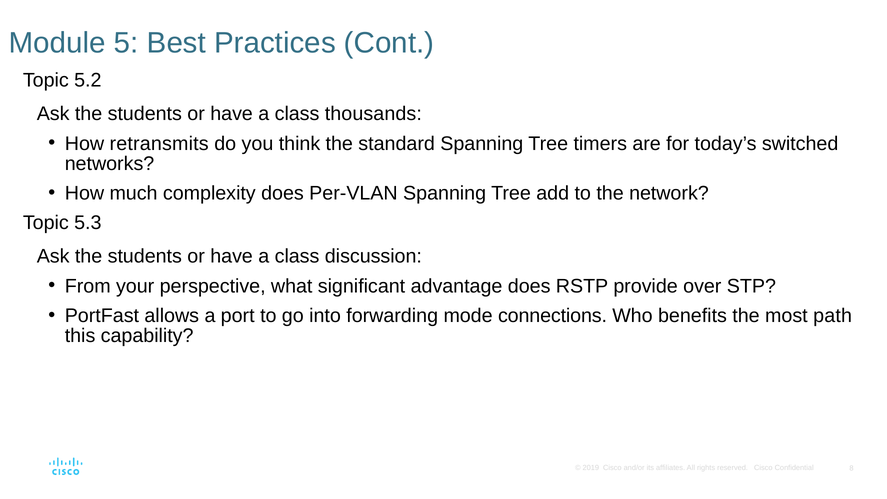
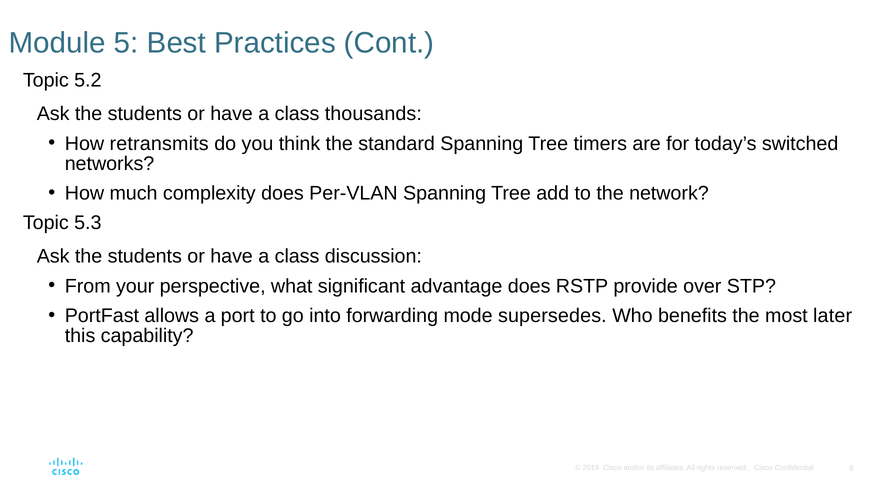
connections: connections -> supersedes (552, 316)
path: path -> later (833, 316)
